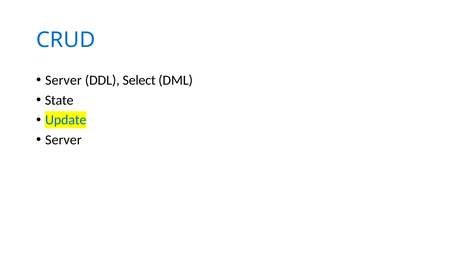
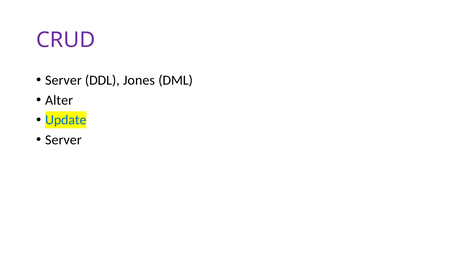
CRUD colour: blue -> purple (66, 40)
Select: Select -> Jones (139, 80)
State: State -> Alter (59, 100)
